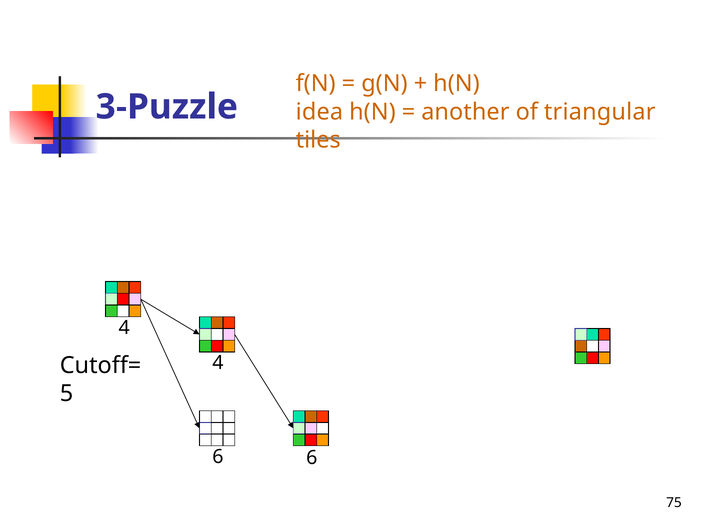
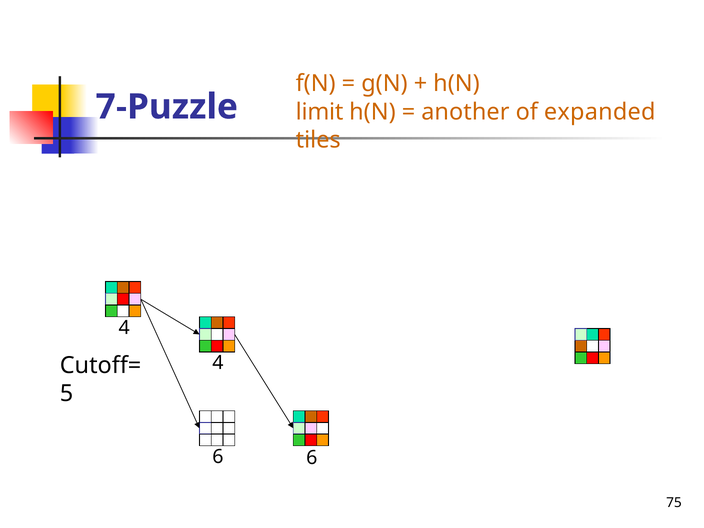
3-Puzzle: 3-Puzzle -> 7-Puzzle (167, 107)
idea: idea -> limit (320, 112)
triangular: triangular -> expanded (600, 112)
